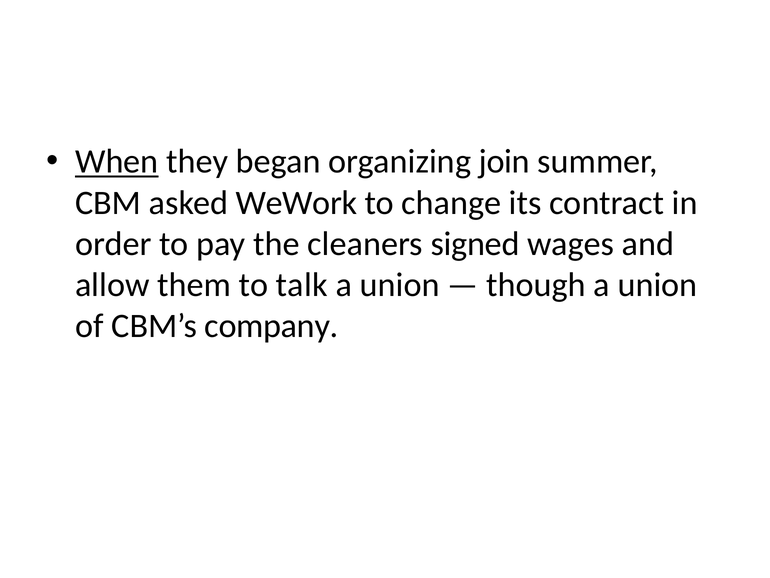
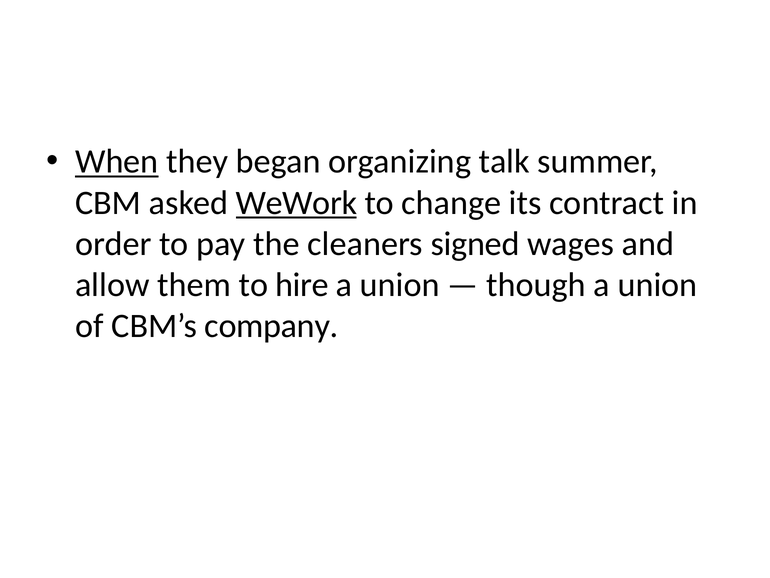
join: join -> talk (504, 162)
WeWork underline: none -> present (296, 203)
talk: talk -> hire (302, 285)
